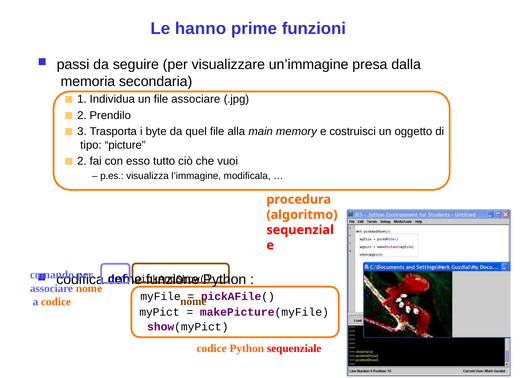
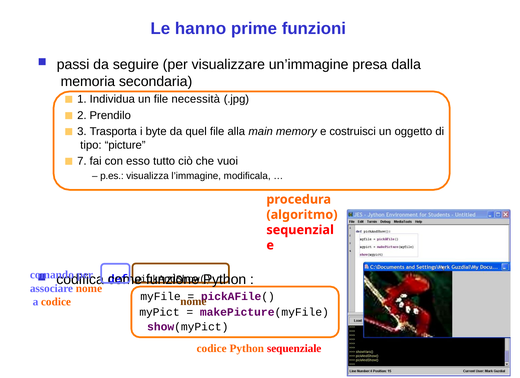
file associare: associare -> necessità (196, 99)
2: 2 -> 7 (82, 161)
